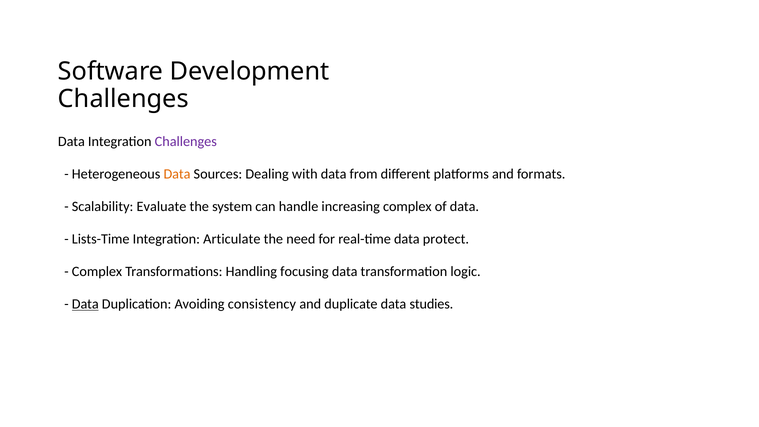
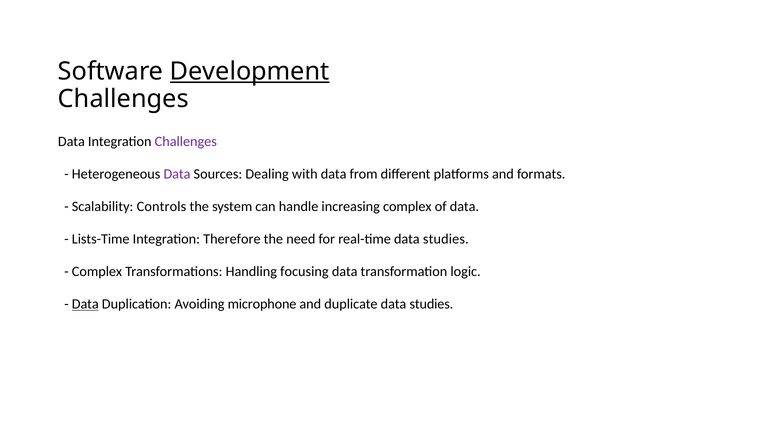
Development underline: none -> present (250, 71)
Data colour: orange -> purple (177, 174)
Evaluate: Evaluate -> Controls (161, 207)
Articulate: Articulate -> Therefore (232, 239)
real-time data protect: protect -> studies (446, 239)
consistency: consistency -> microphone (262, 304)
